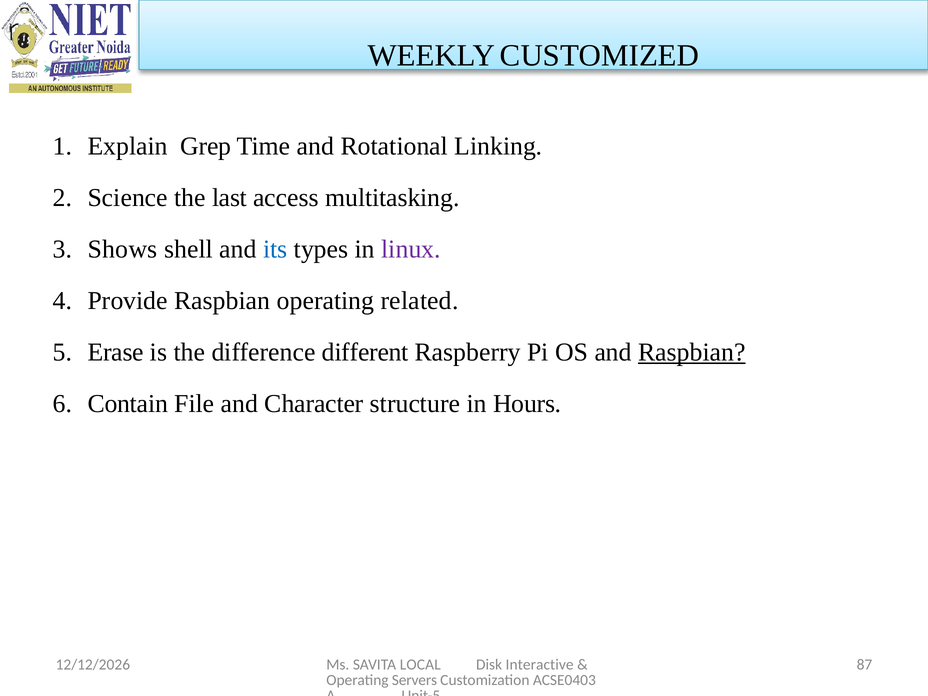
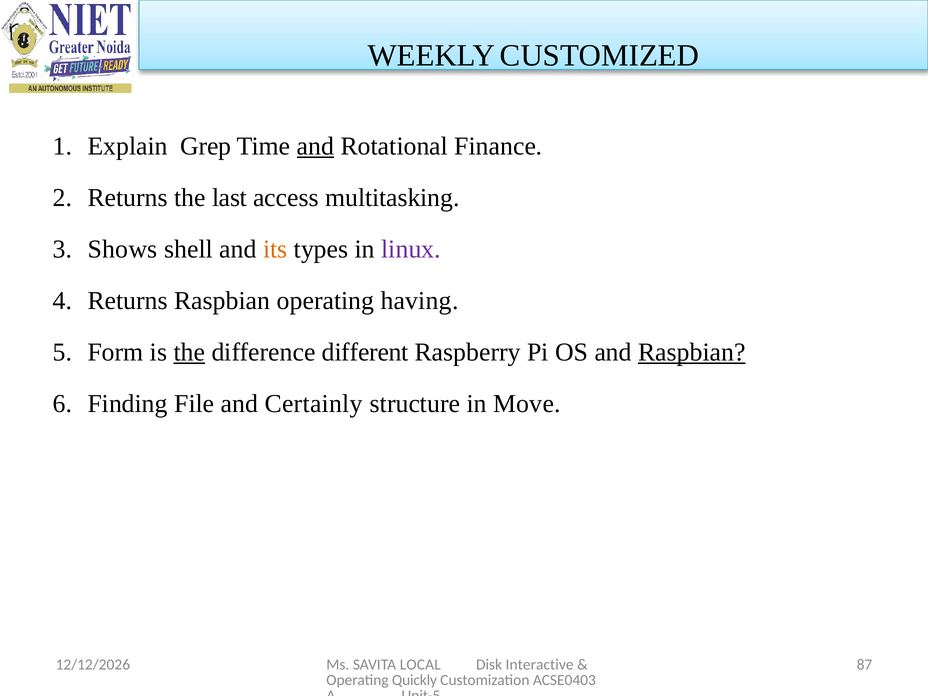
and underline: none -> present (316, 146)
Linking: Linking -> Finance (498, 146)
Science: Science -> Returns (128, 198)
its colour: blue -> orange (275, 249)
Provide: Provide -> Returns (128, 301)
related: related -> having (420, 301)
Erase: Erase -> Form (116, 352)
the underline: none -> present (189, 352)
Contain: Contain -> Finding (128, 404)
Character: Character -> Certainly (314, 404)
Hours: Hours -> Move (527, 404)
Servers: Servers -> Quickly (414, 680)
